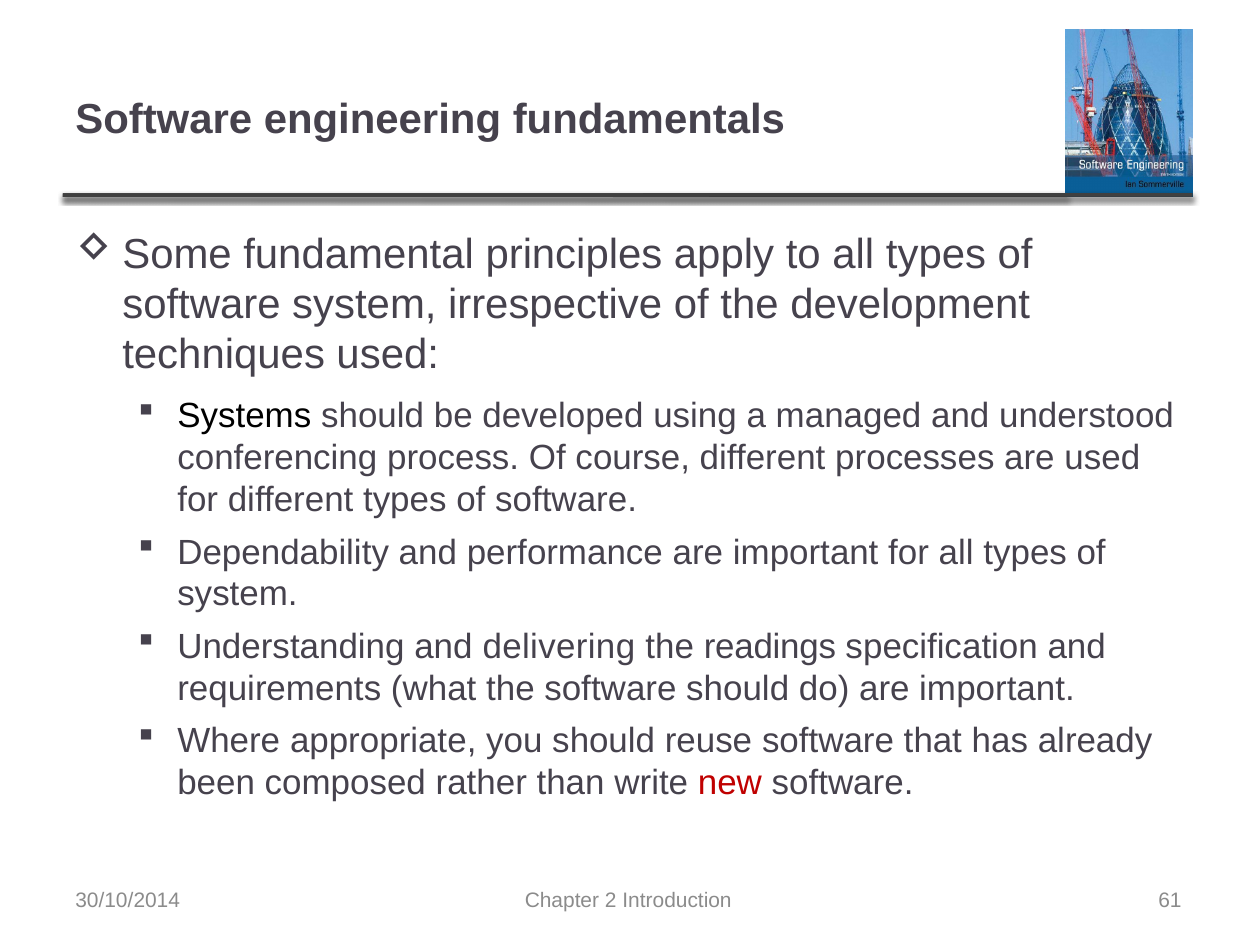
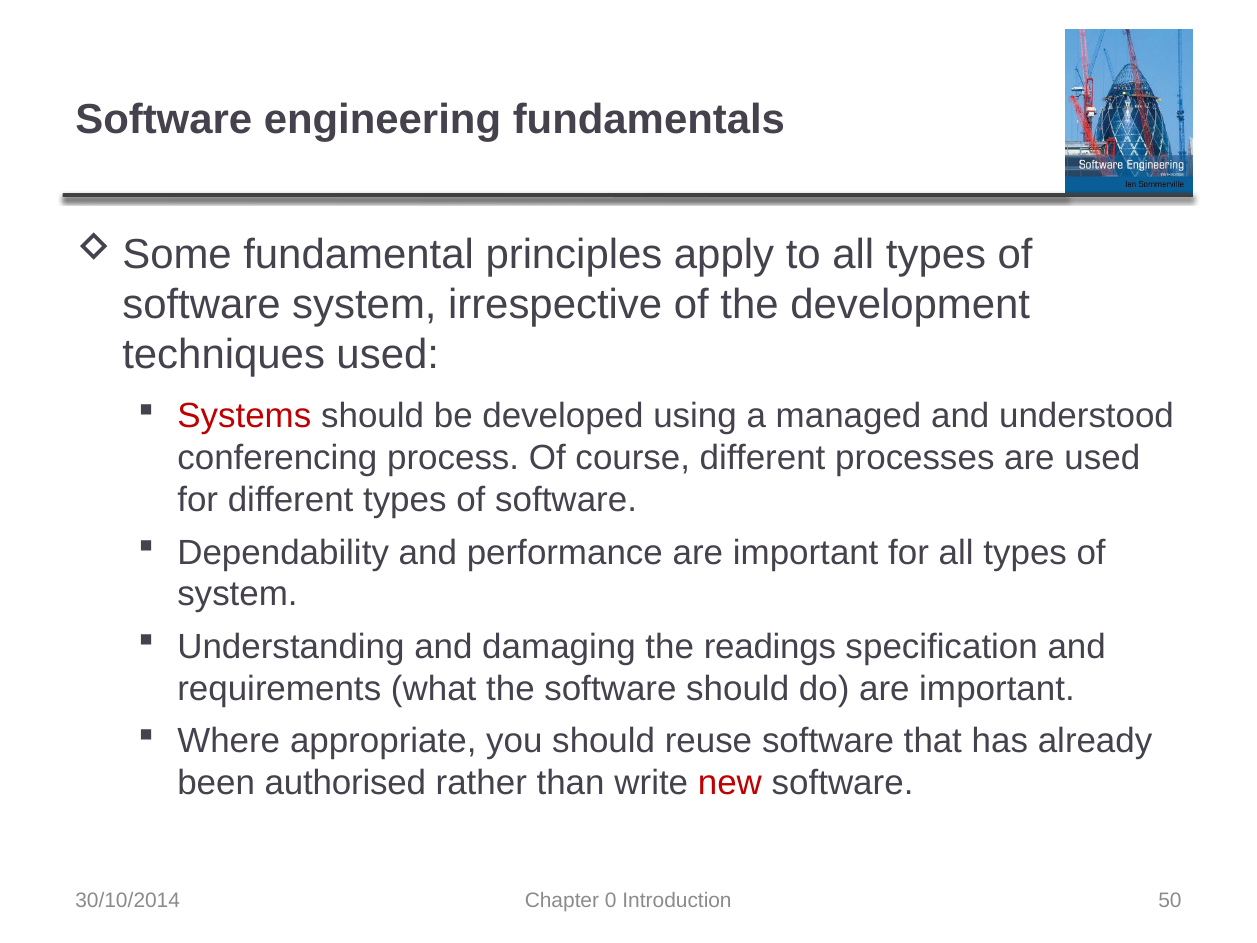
Systems colour: black -> red (244, 416)
delivering: delivering -> damaging (559, 647)
composed: composed -> authorised (345, 783)
2: 2 -> 0 (611, 900)
61: 61 -> 50 (1170, 900)
